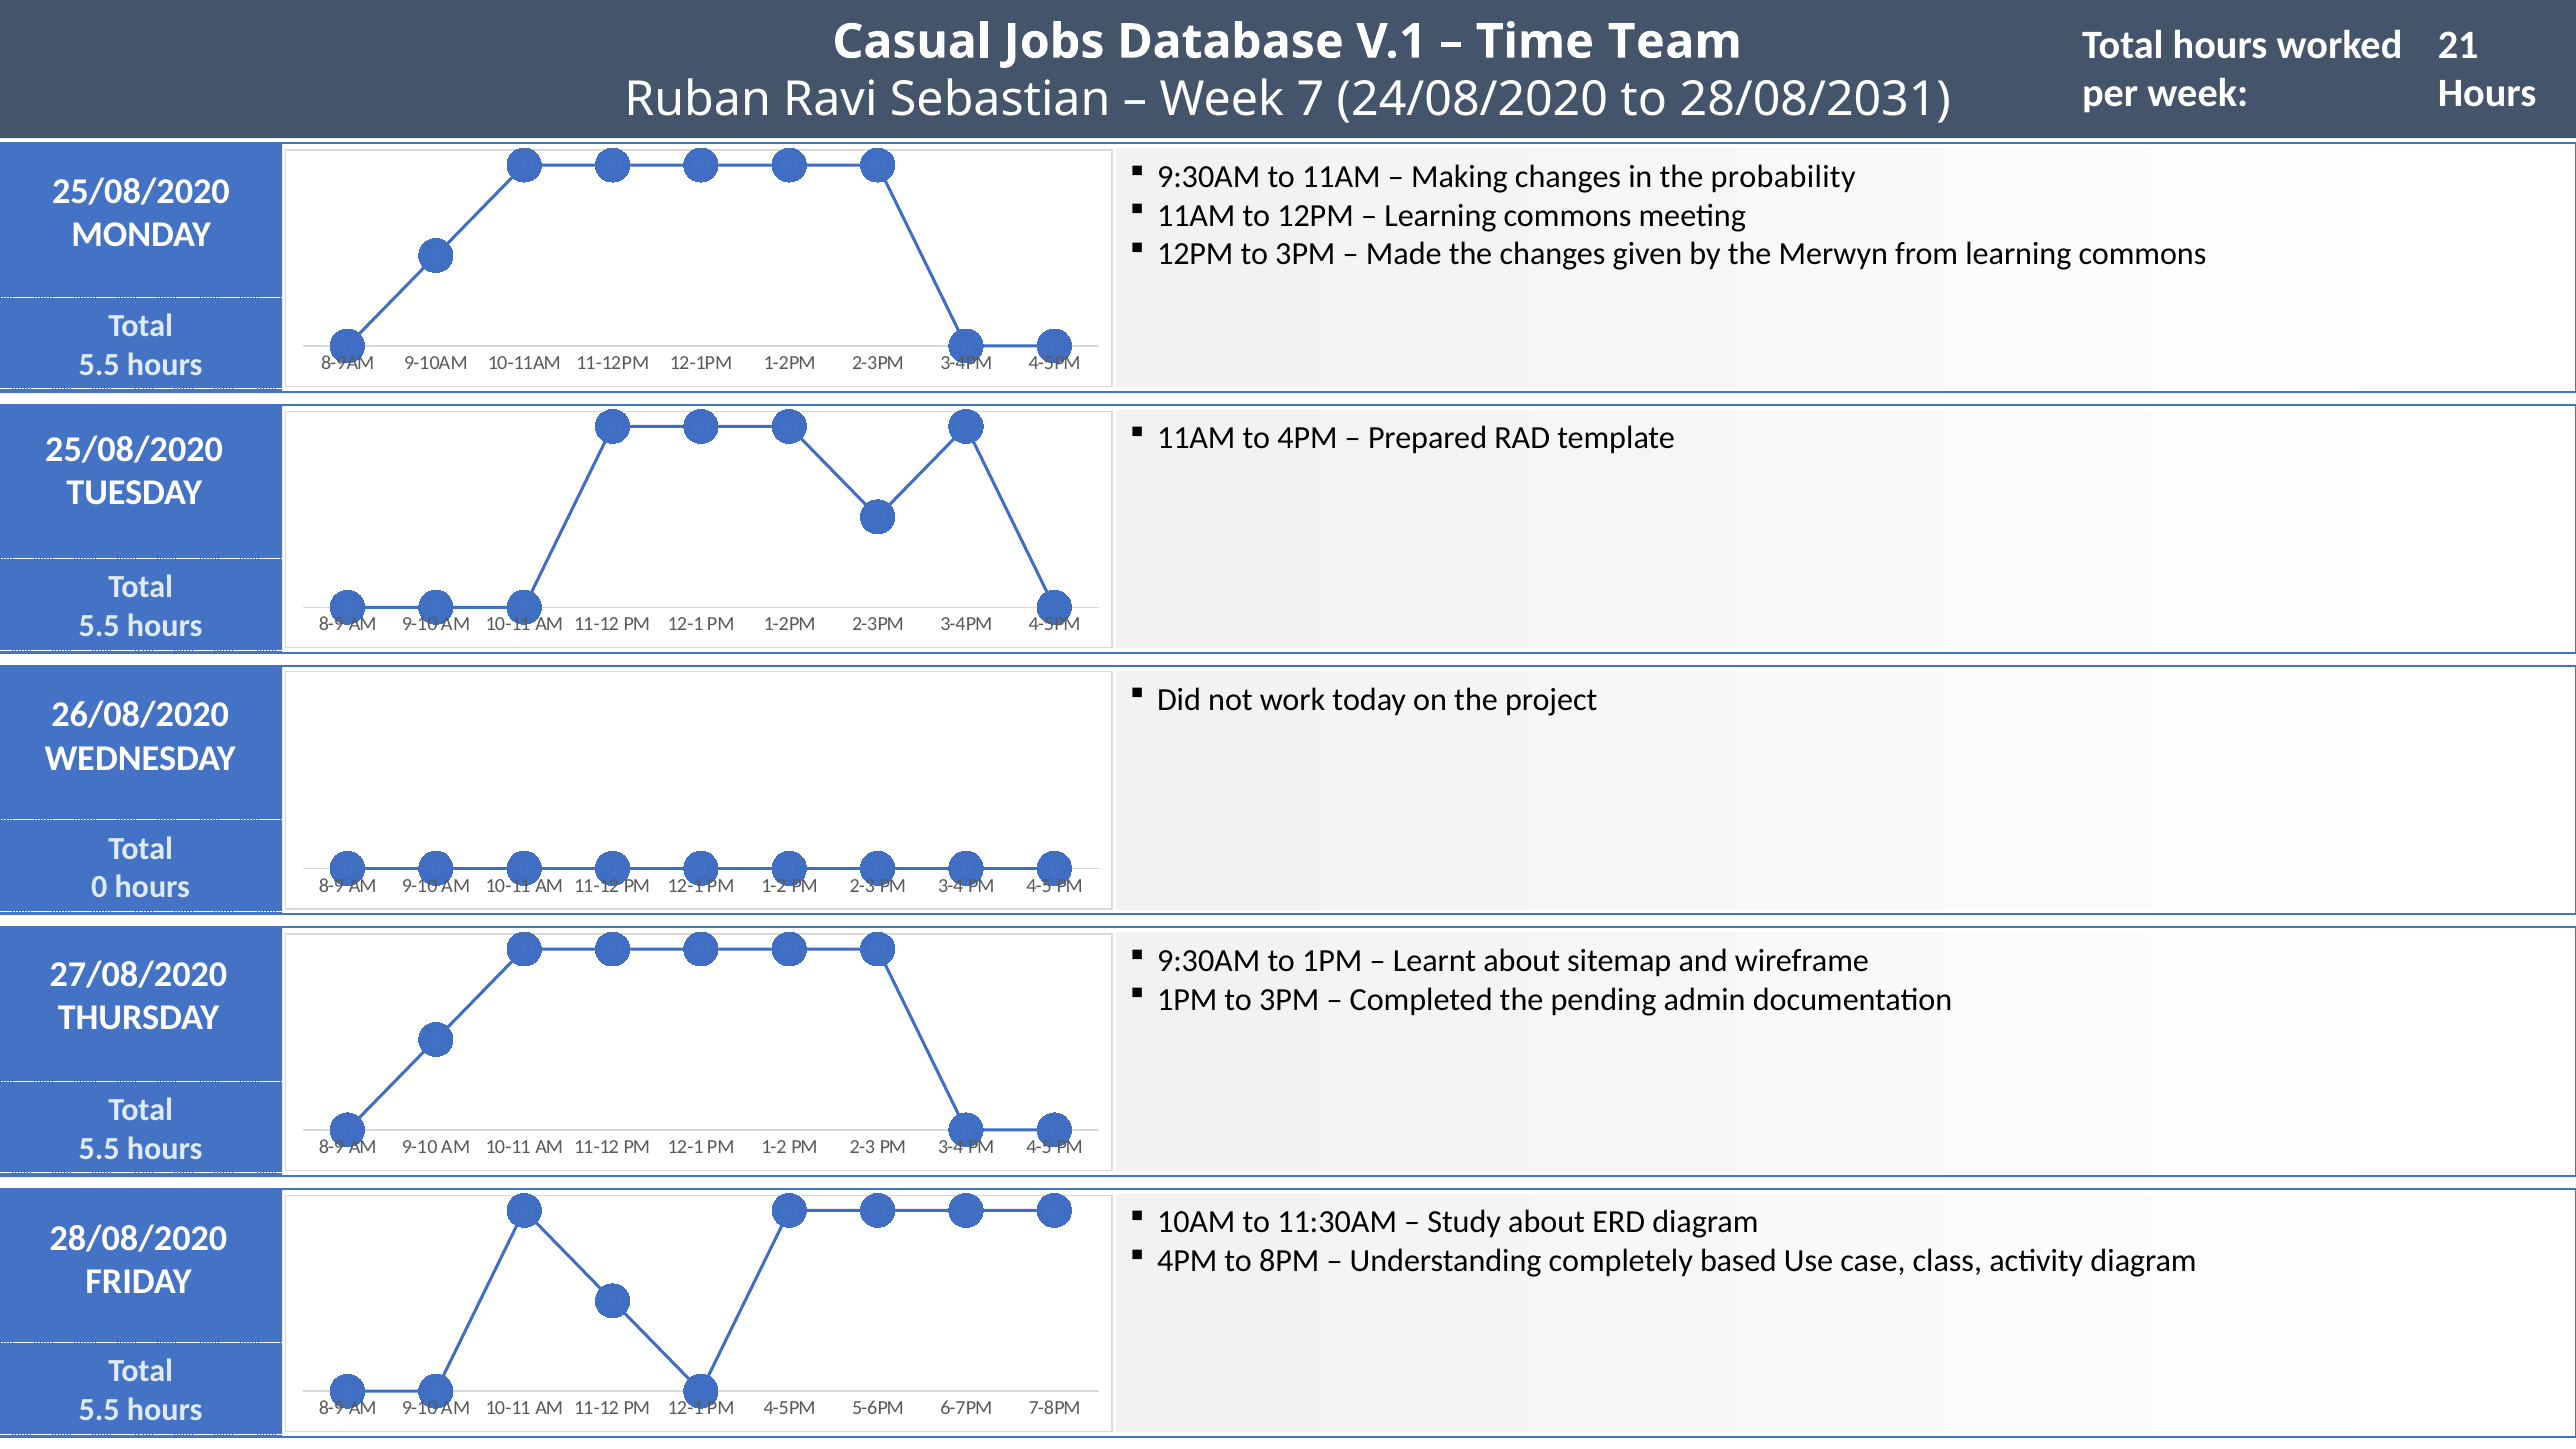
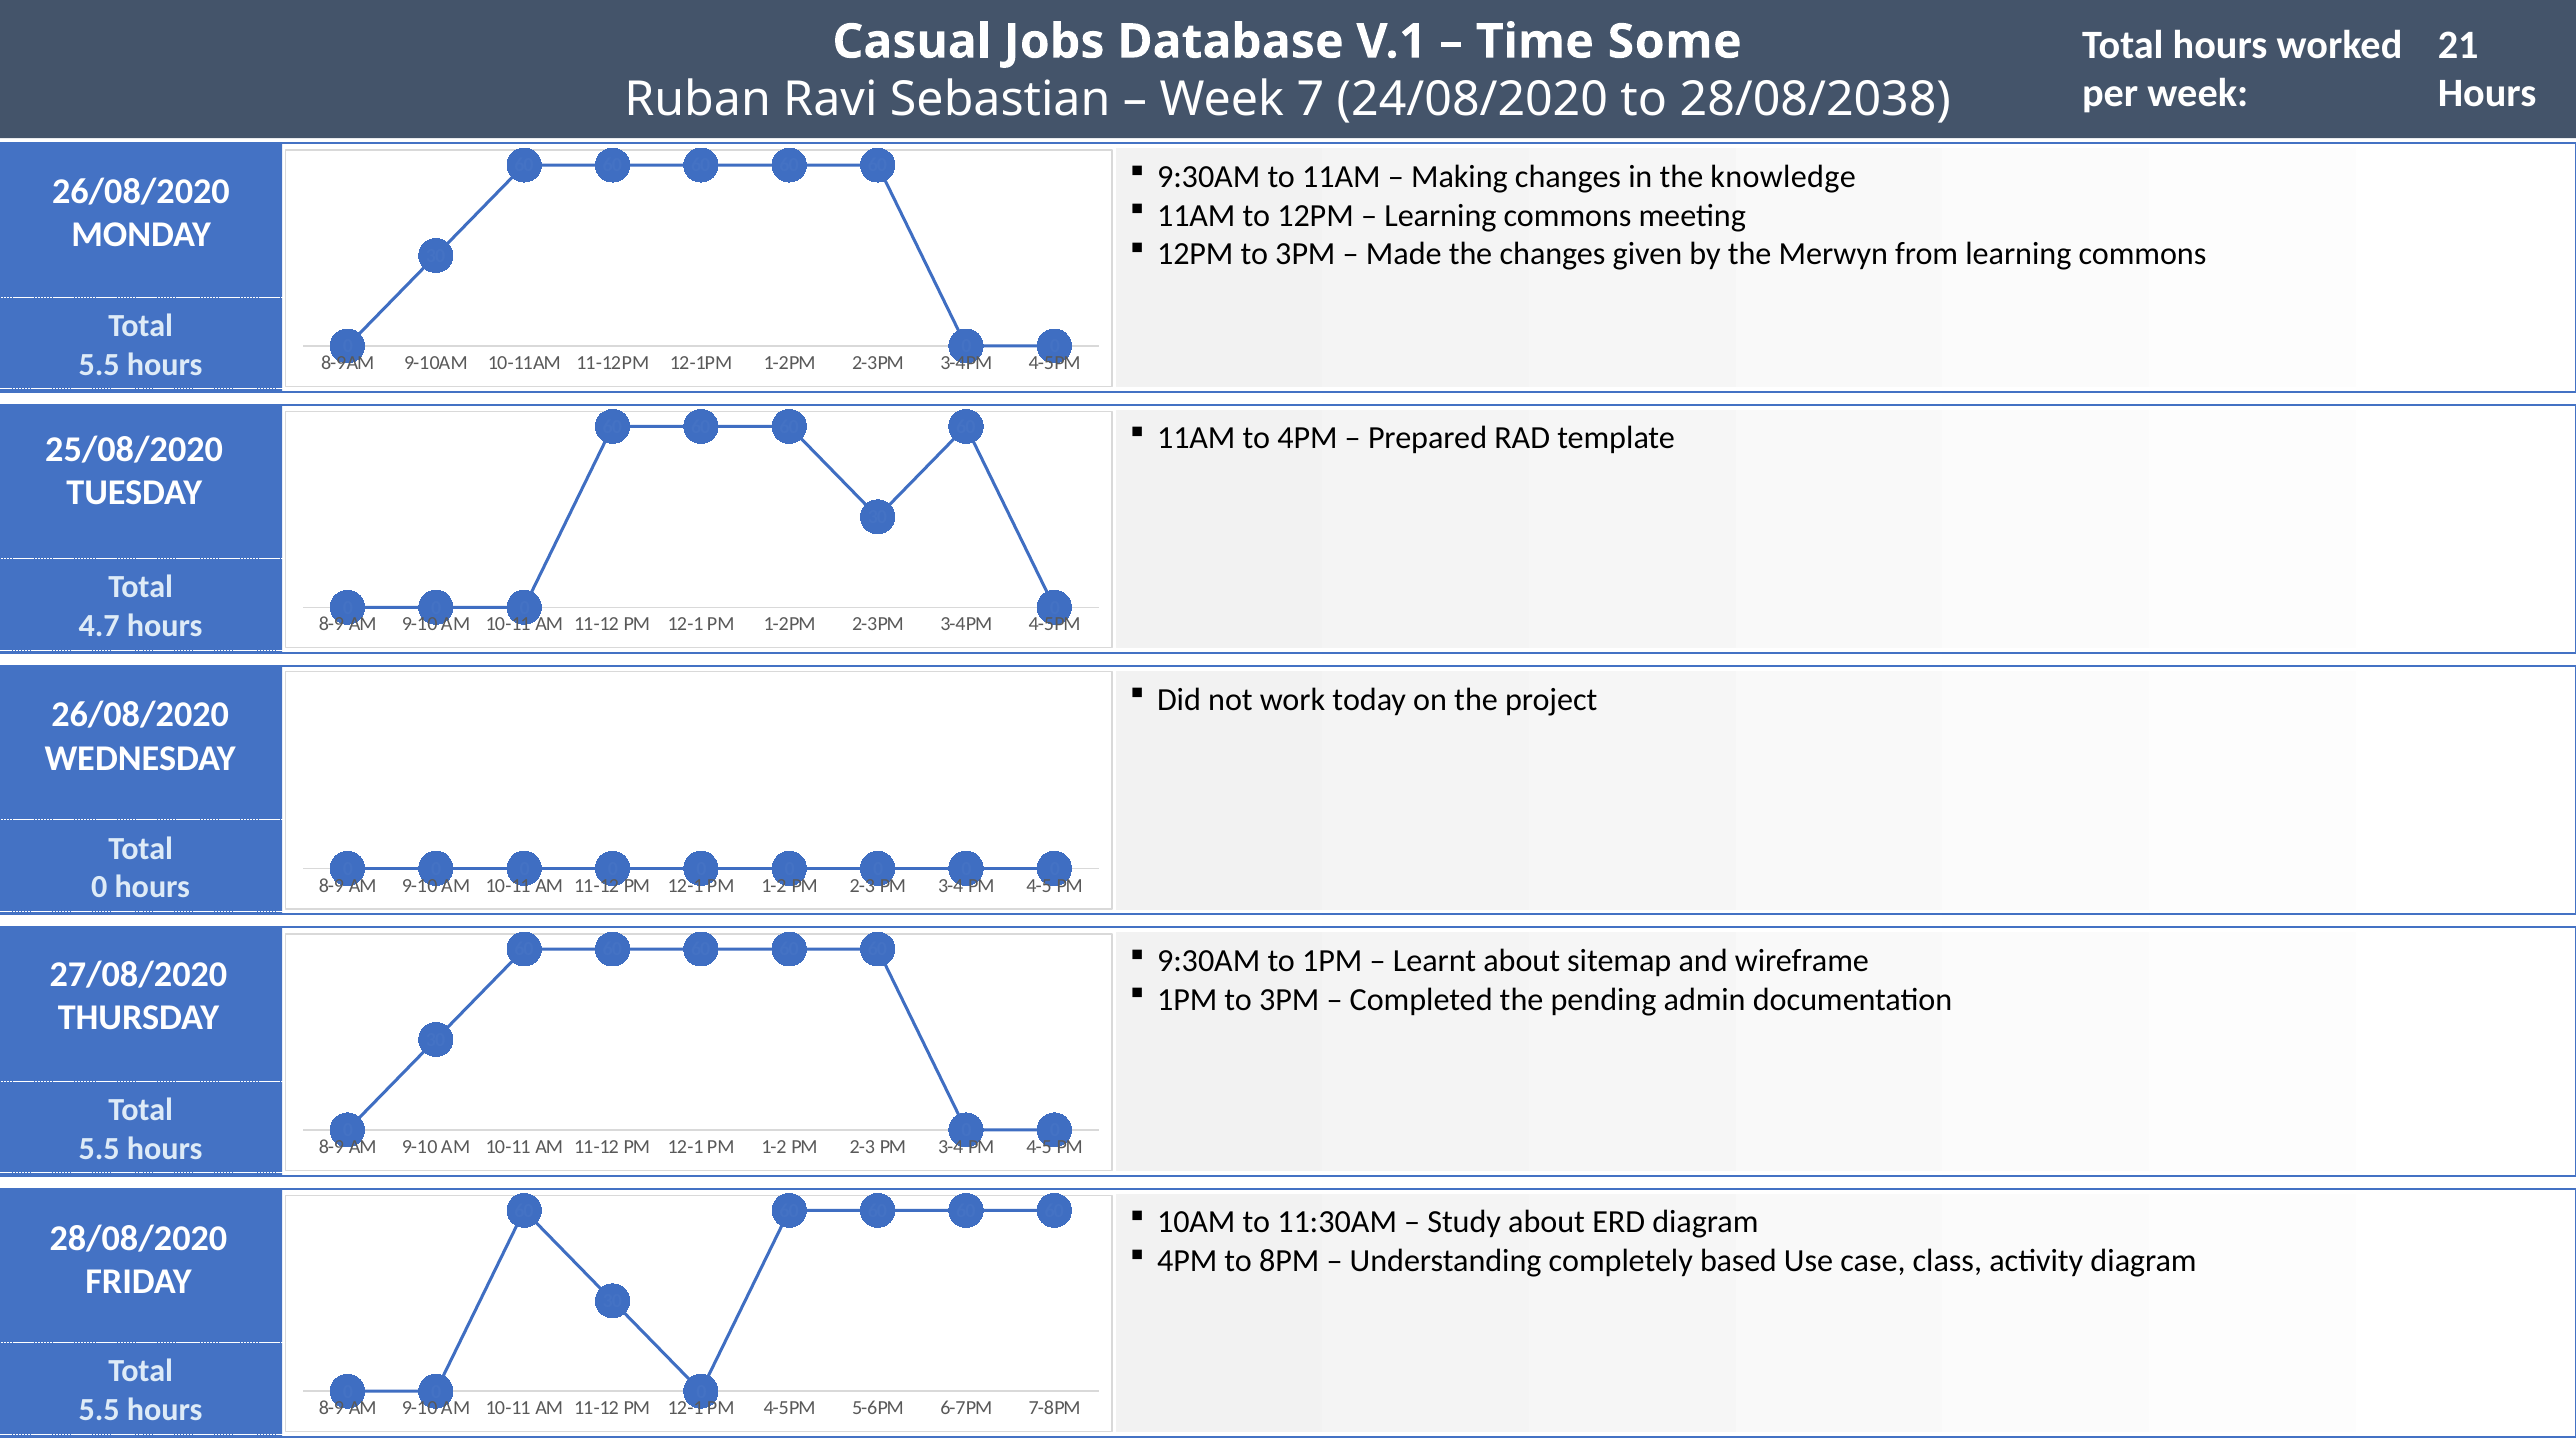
Team: Team -> Some (1675, 42)
28/08/2031: 28/08/2031 -> 28/08/2038 (1815, 100)
probability: probability -> knowledge (1783, 177)
25/08/2020: 25/08/2020 -> 26/08/2020 (141, 191)
5.5: 5.5 -> 4.7 (99, 626)
